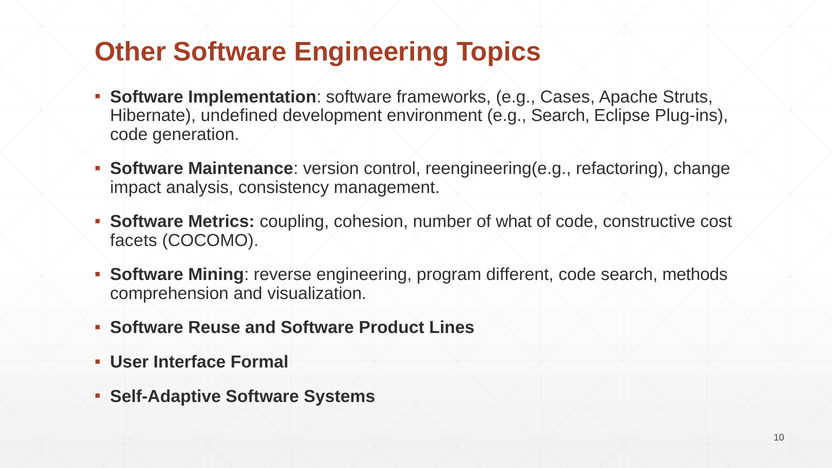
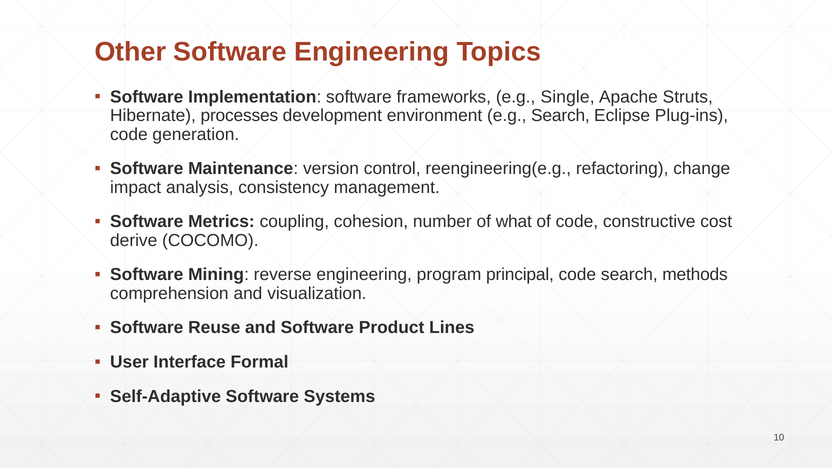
Cases: Cases -> Single (568, 97)
undefined: undefined -> processes (239, 116)
facets: facets -> derive (134, 240)
different: different -> principal (520, 275)
